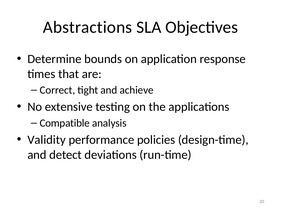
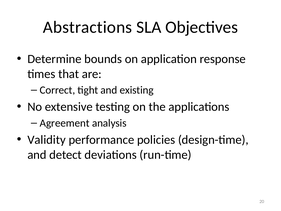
achieve: achieve -> existing (137, 90)
Compatible: Compatible -> Agreement (65, 123)
